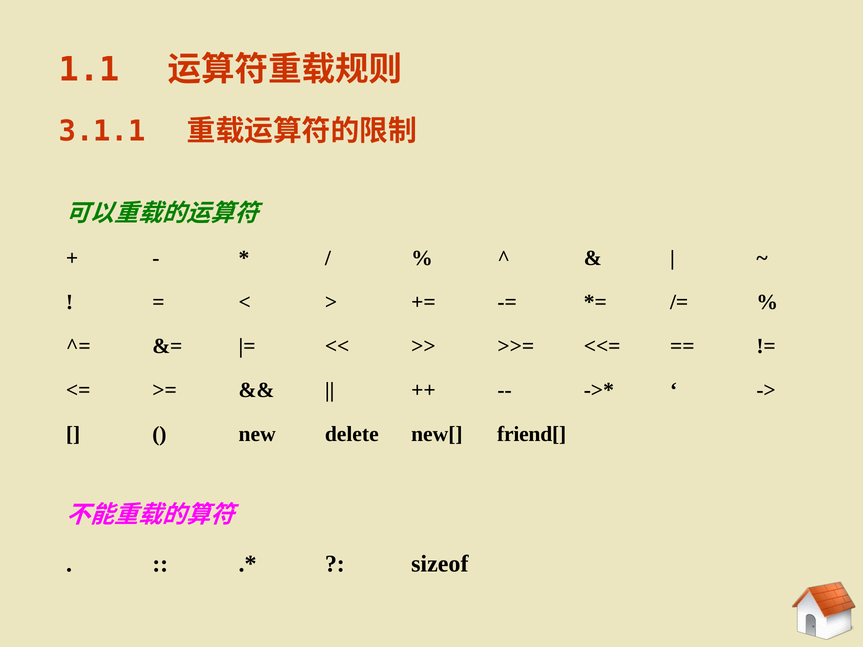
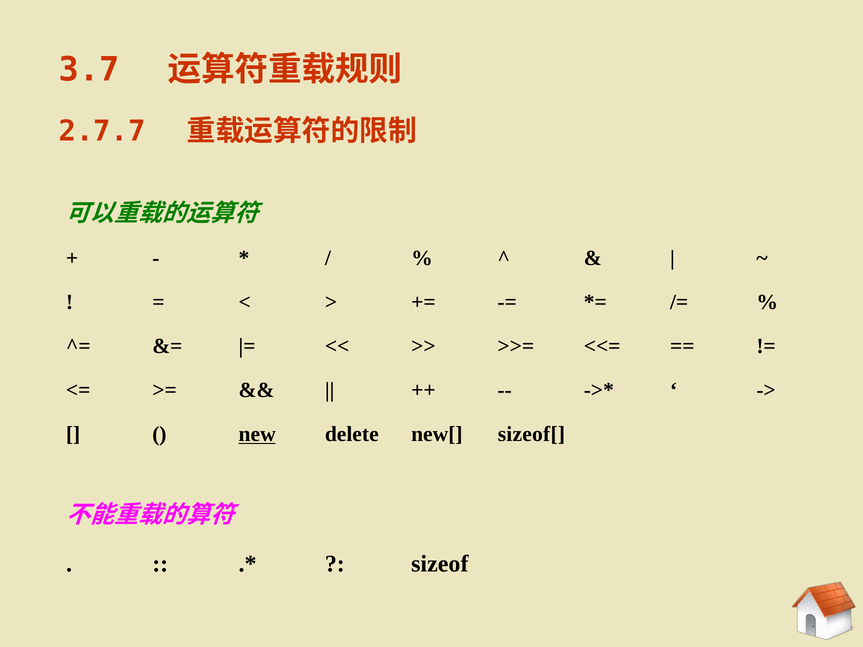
1.1: 1.1 -> 3.7 (89, 70)
3.1.1: 3.1.1 -> 2.7.7 (102, 131)
new underline: none -> present (257, 434)
friend[: friend[ -> sizeof[ (531, 434)
